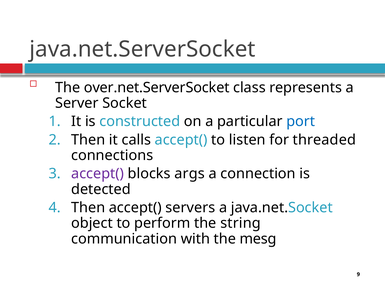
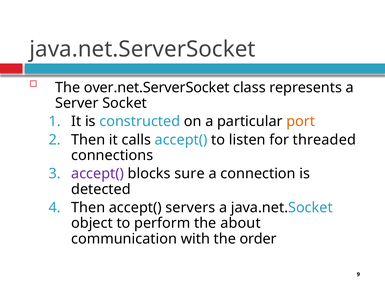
port colour: blue -> orange (301, 121)
args: args -> sure (190, 173)
string: string -> about (241, 223)
mesg: mesg -> order (258, 239)
